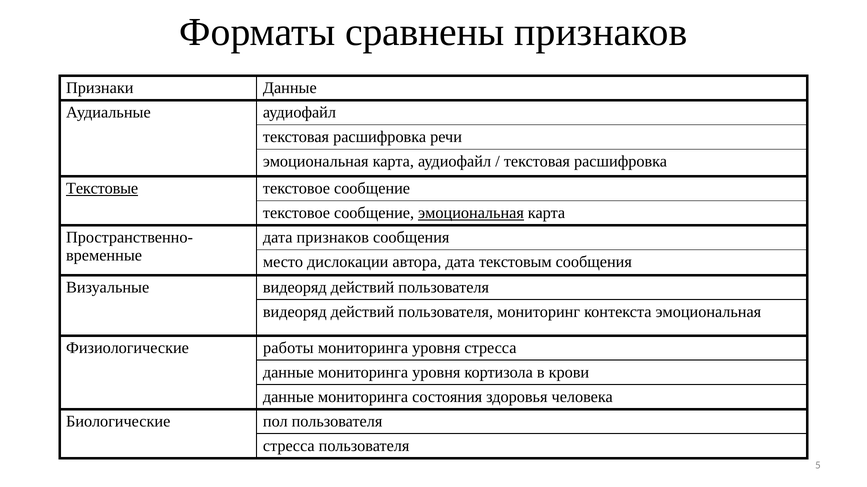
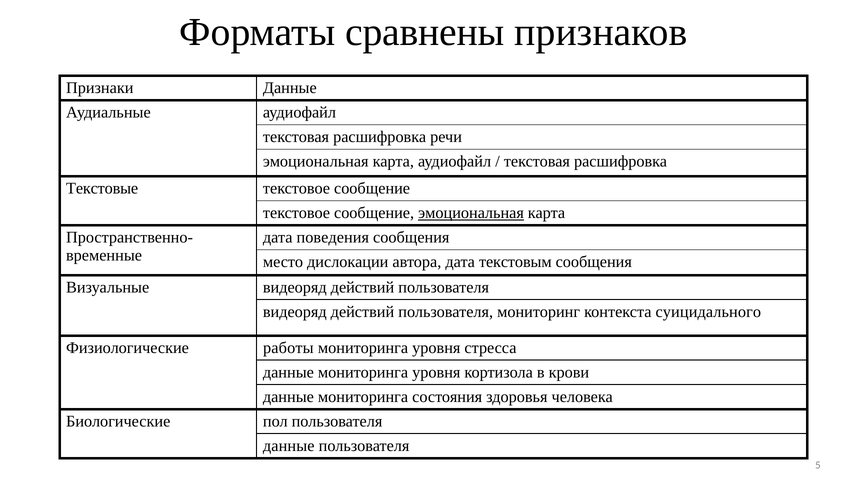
Текстовые underline: present -> none (102, 189)
дата признаков: признаков -> поведения (333, 238)
контекста эмоциональная: эмоциональная -> суицидального (708, 312)
стресса: стресса -> данные (289, 447)
